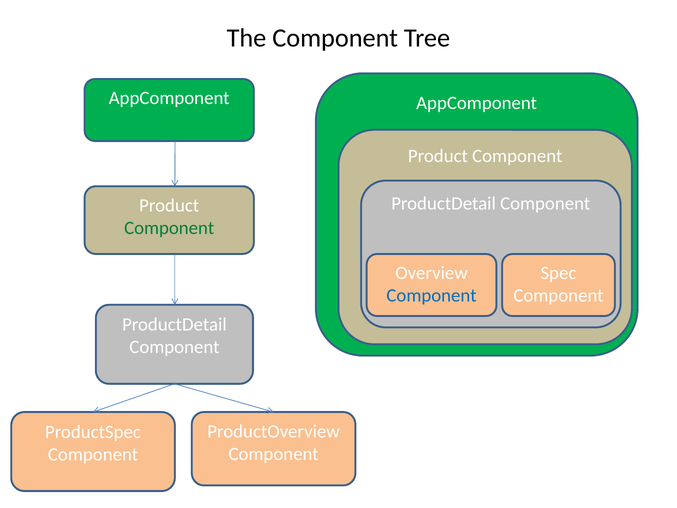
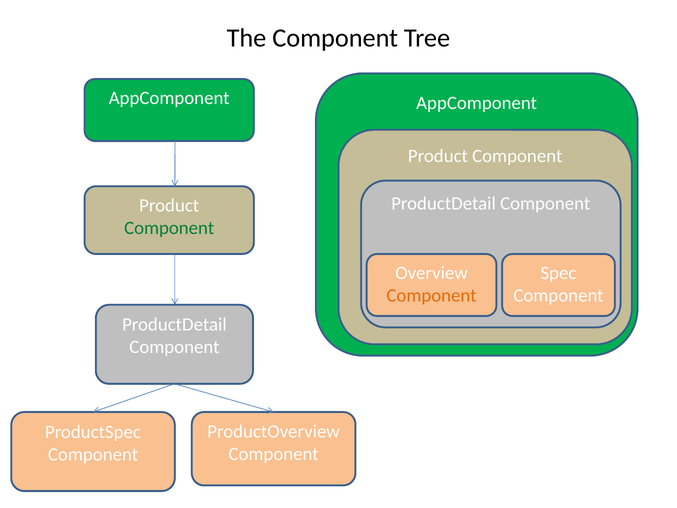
Component colour: blue -> orange (432, 295)
